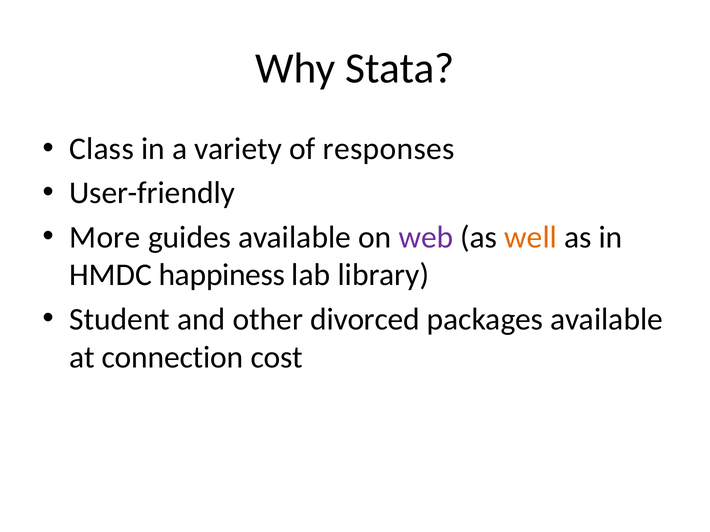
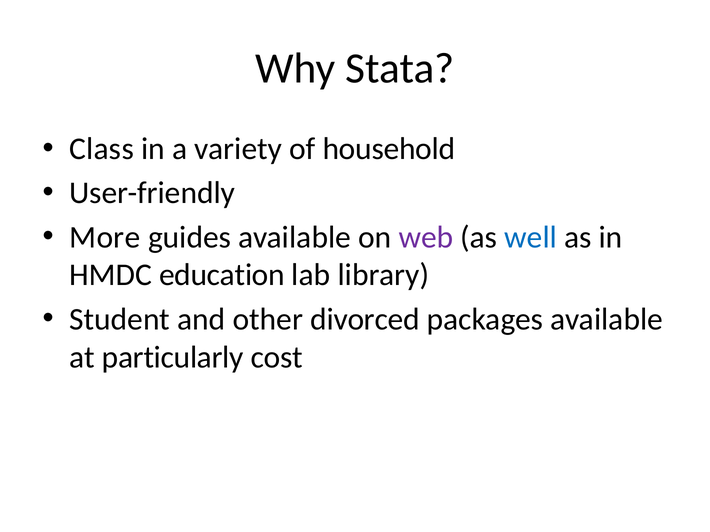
responses: responses -> household (389, 149)
well colour: orange -> blue (531, 237)
happiness: happiness -> education (222, 275)
connection: connection -> particularly (173, 357)
